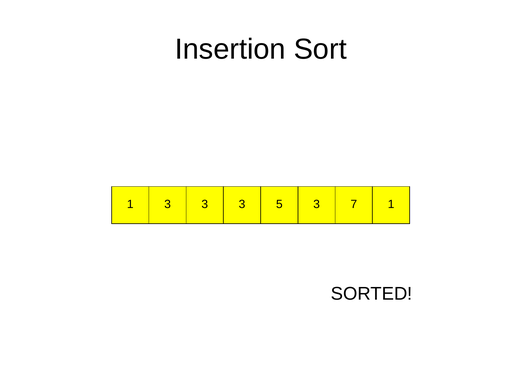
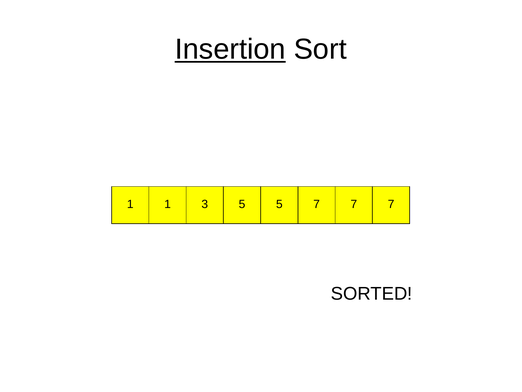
Insertion underline: none -> present (230, 49)
1 3: 3 -> 1 (168, 204)
3: 3 -> 5 (242, 204)
5 3: 3 -> 7 (317, 204)
1: 1 -> 7 (391, 204)
